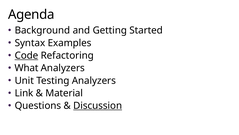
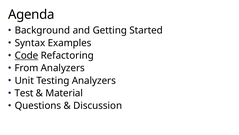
What: What -> From (27, 68)
Link: Link -> Test (24, 93)
Discussion underline: present -> none (98, 105)
